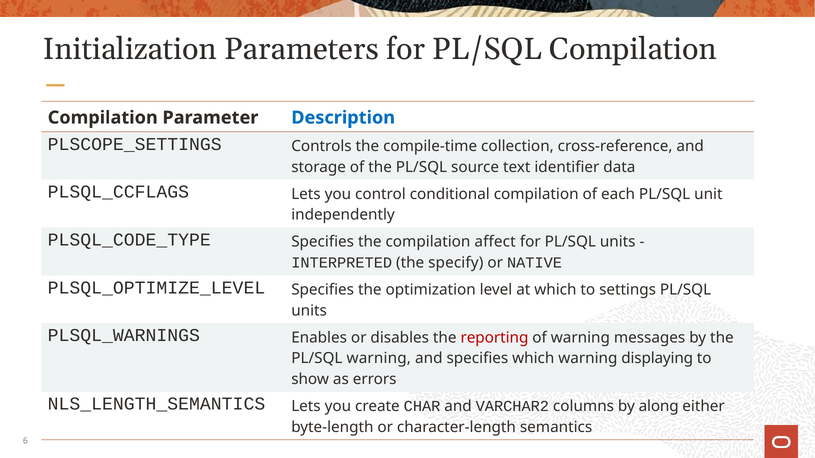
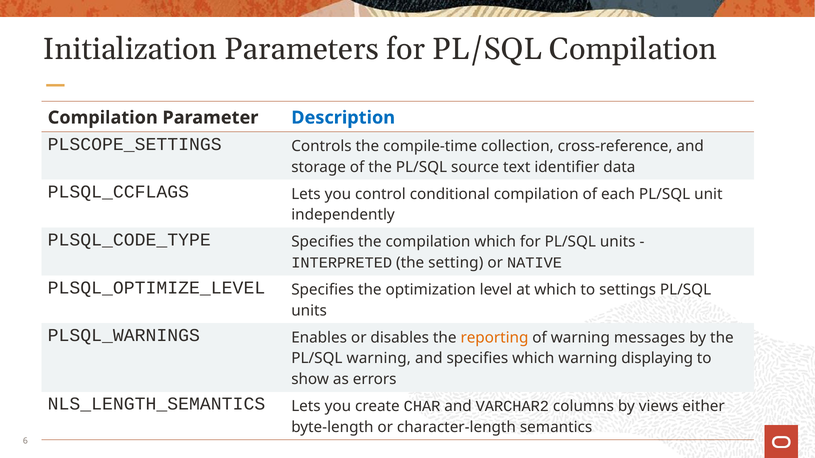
compilation affect: affect -> which (495, 242)
specify: specify -> setting (456, 263)
reporting colour: red -> orange (494, 338)
along: along -> views (659, 407)
